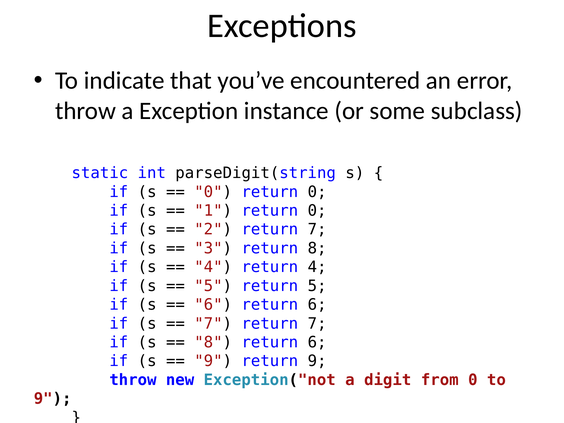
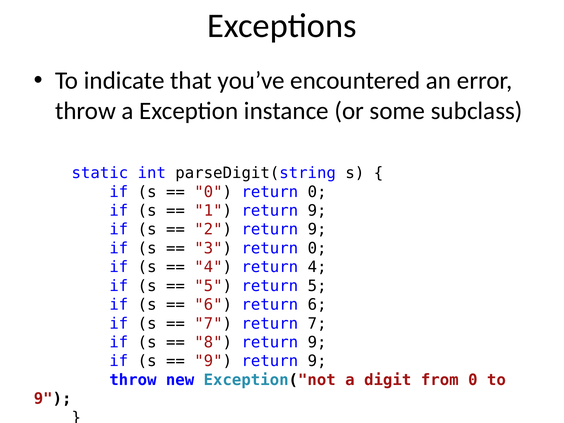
1 return 0: 0 -> 9 (317, 211)
2 return 7: 7 -> 9 (317, 229)
3 return 8: 8 -> 0 (317, 248)
8 return 6: 6 -> 9 (317, 342)
